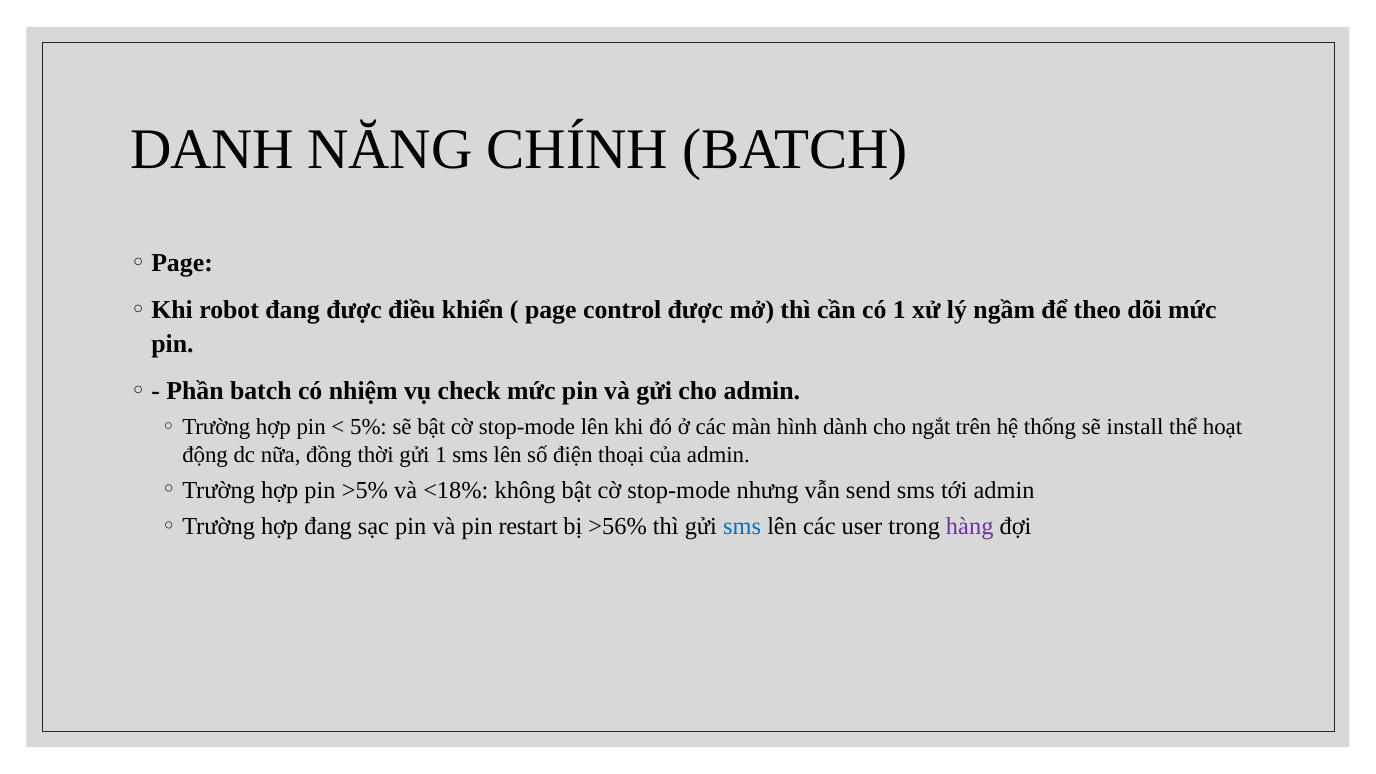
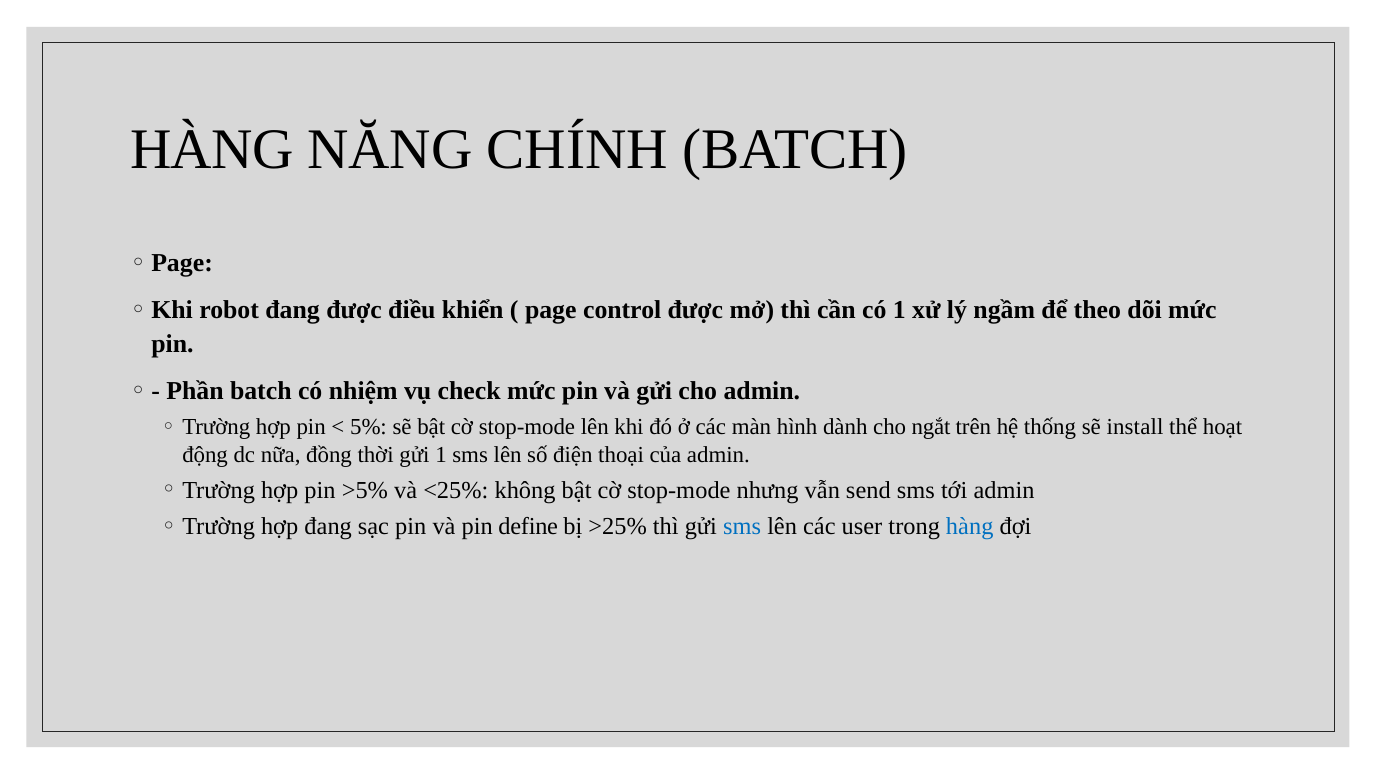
DANH: DANH -> HÀNG (212, 150)
<18%: <18% -> <25% (456, 490)
restart: restart -> define (528, 527)
>56%: >56% -> >25% (618, 527)
hàng colour: purple -> blue (970, 527)
